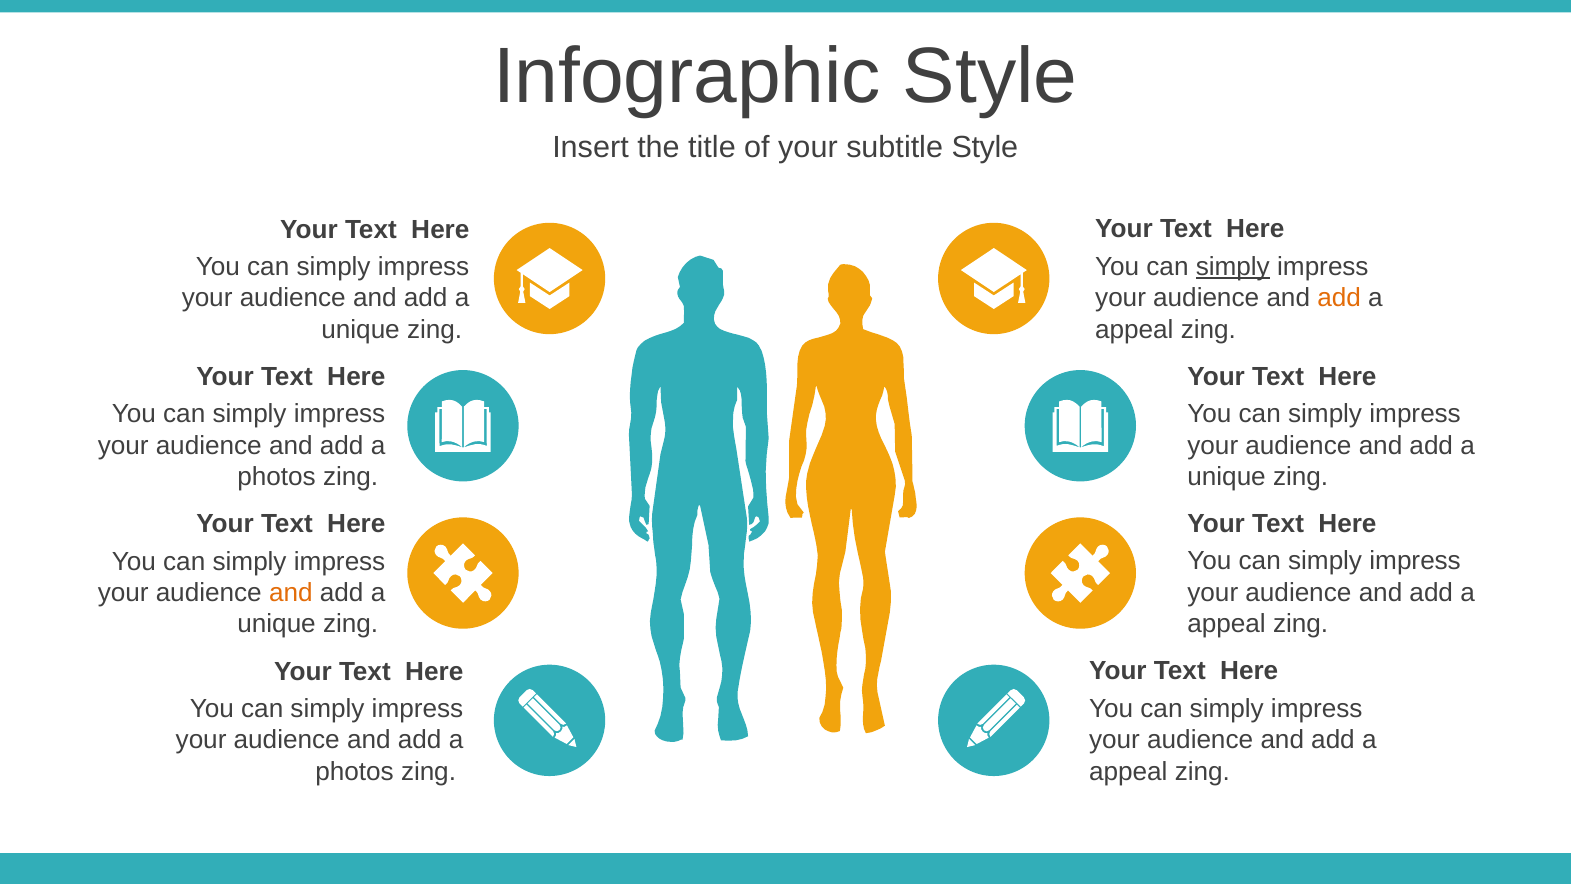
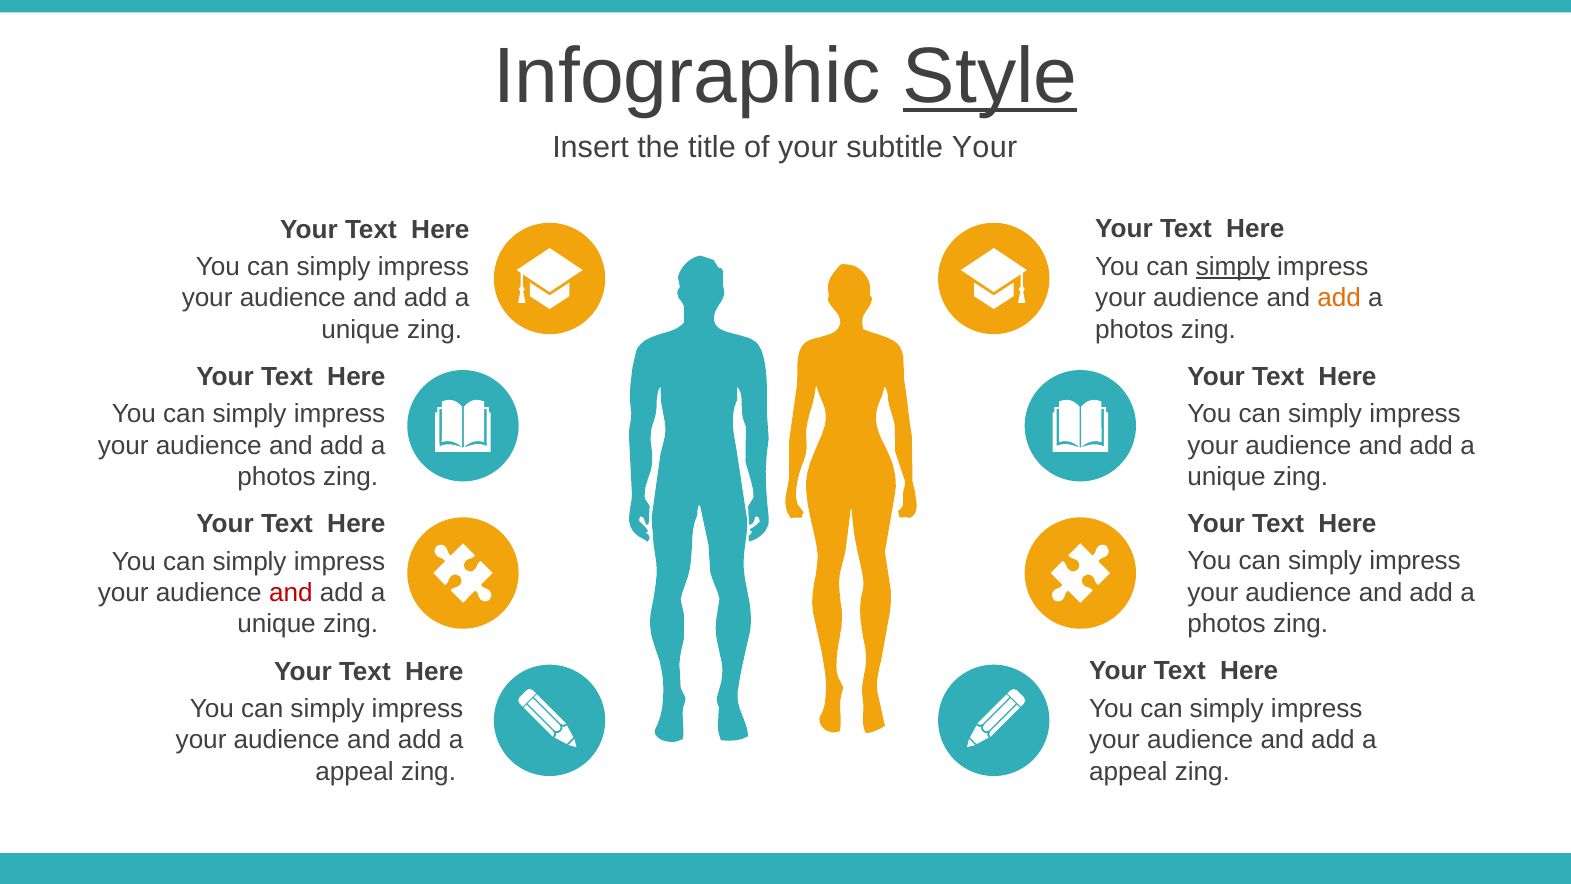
Style underline: none -> present (990, 76)
subtitle Style: Style -> Your (985, 147)
appeal: appeal -> photos (1134, 329)
and colour: orange -> red (291, 593)
appeal: appeal -> photos (1227, 624)
photos: photos -> appeal (354, 771)
